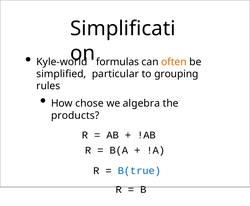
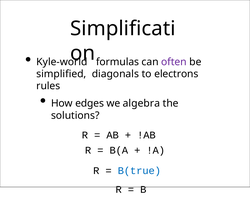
often colour: orange -> purple (174, 62)
particular: particular -> diagonals (115, 74)
grouping: grouping -> electrons (176, 74)
chose: chose -> edges (90, 104)
products: products -> solutions (75, 116)
